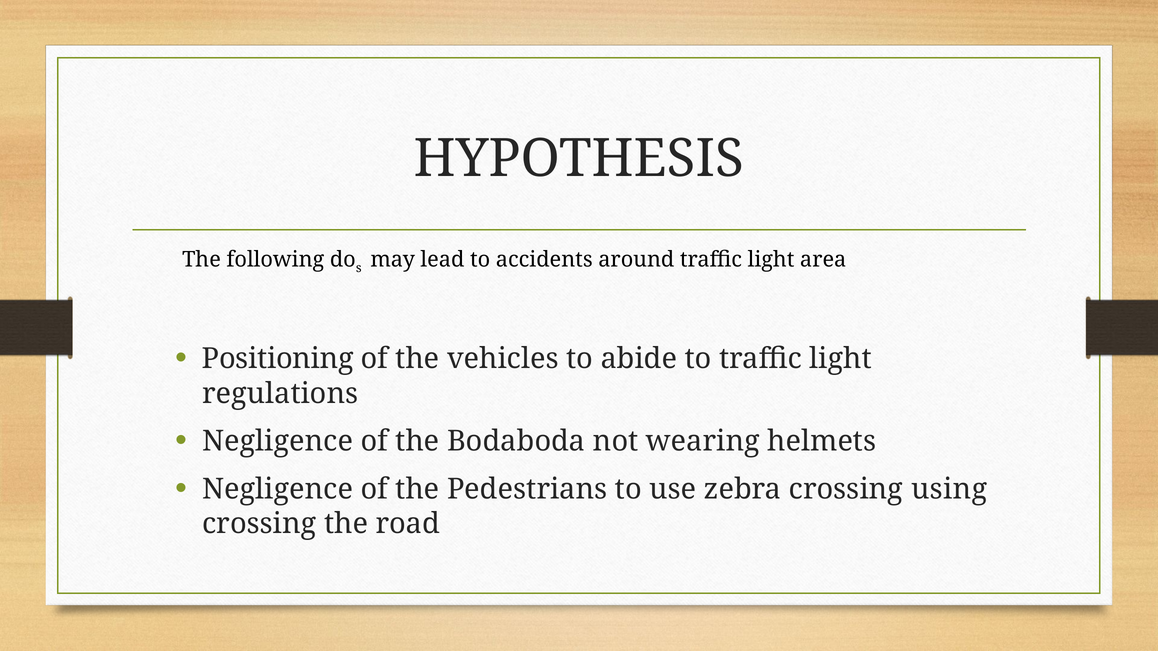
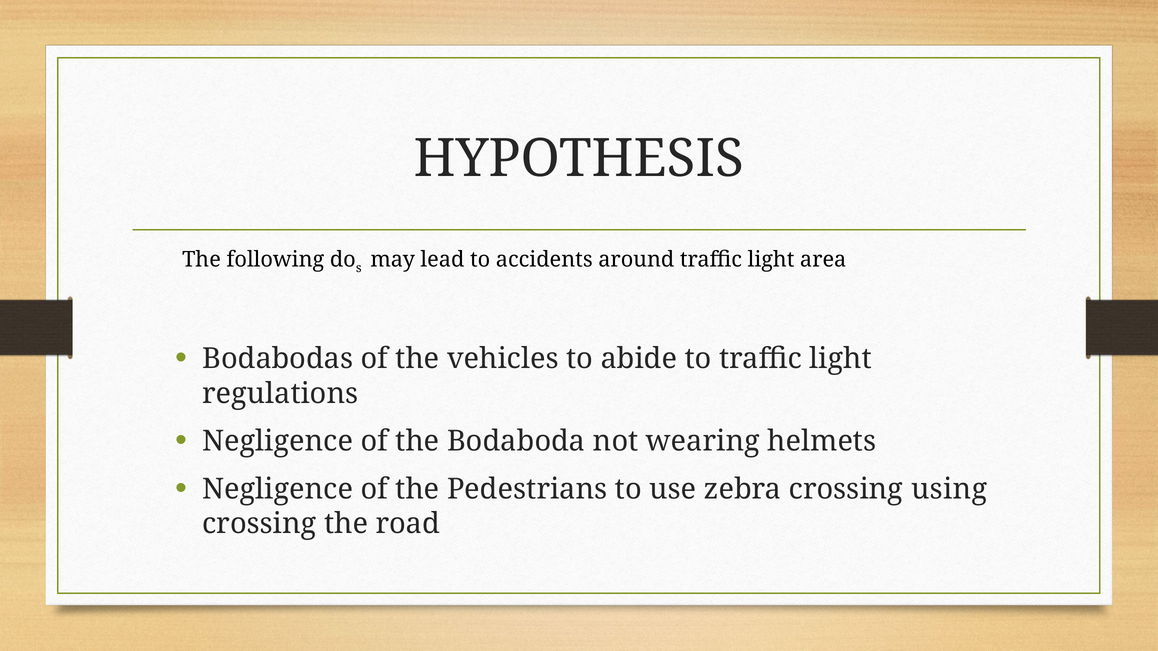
Positioning: Positioning -> Bodabodas (278, 359)
